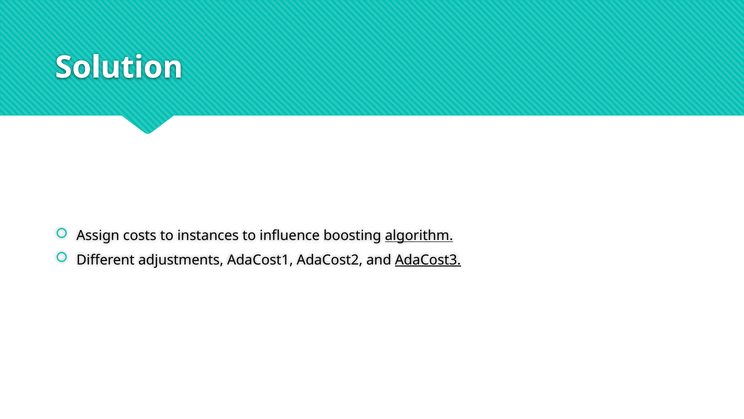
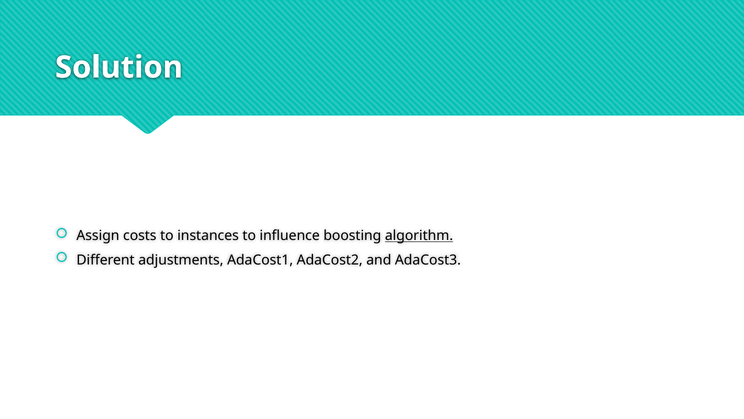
AdaCost3 underline: present -> none (428, 260)
